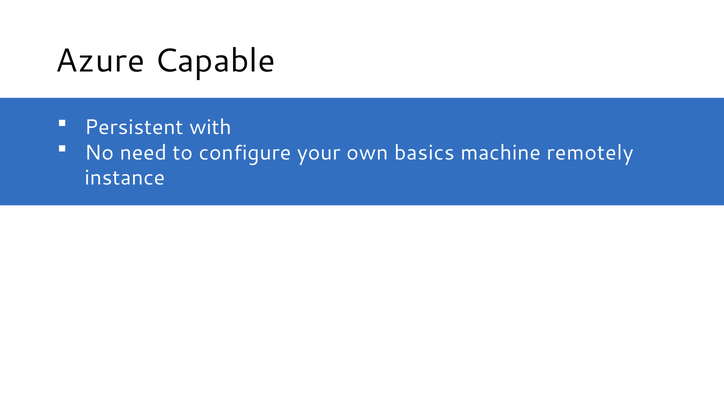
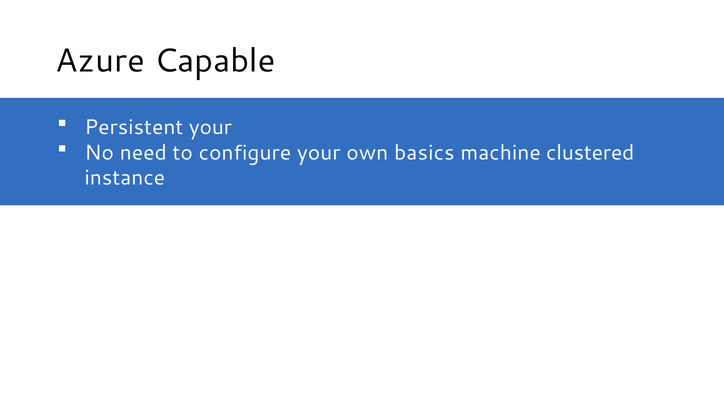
Persistent with: with -> your (210, 127)
remotely: remotely -> clustered (590, 153)
